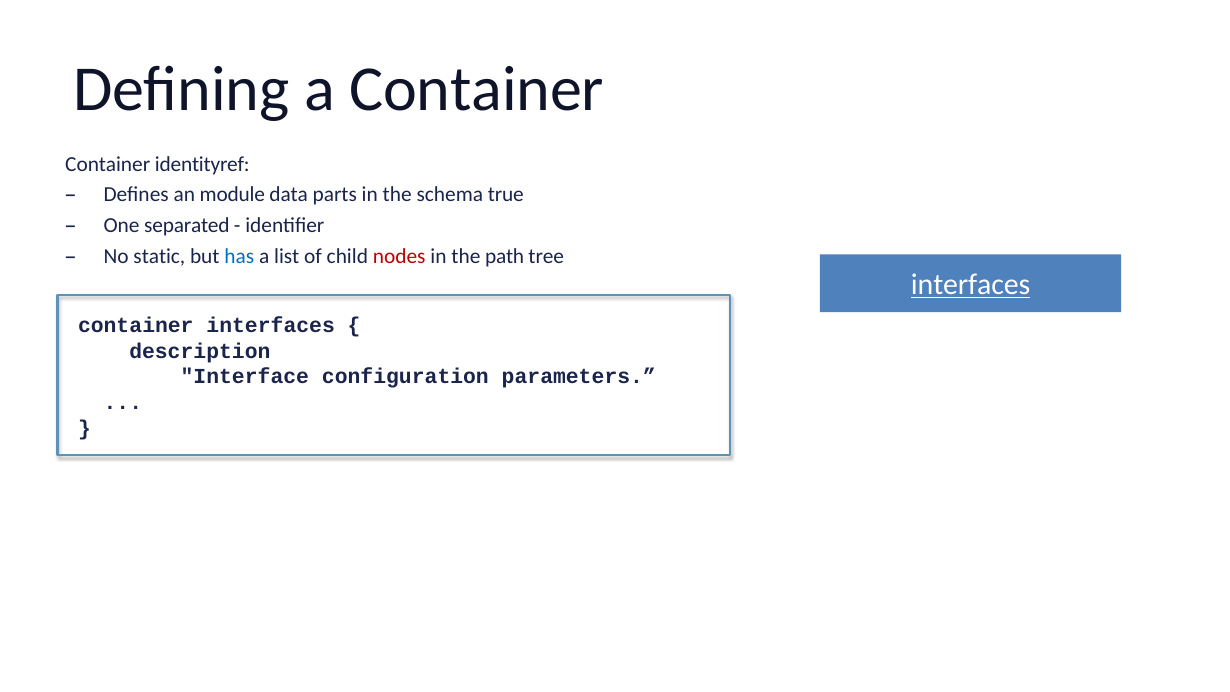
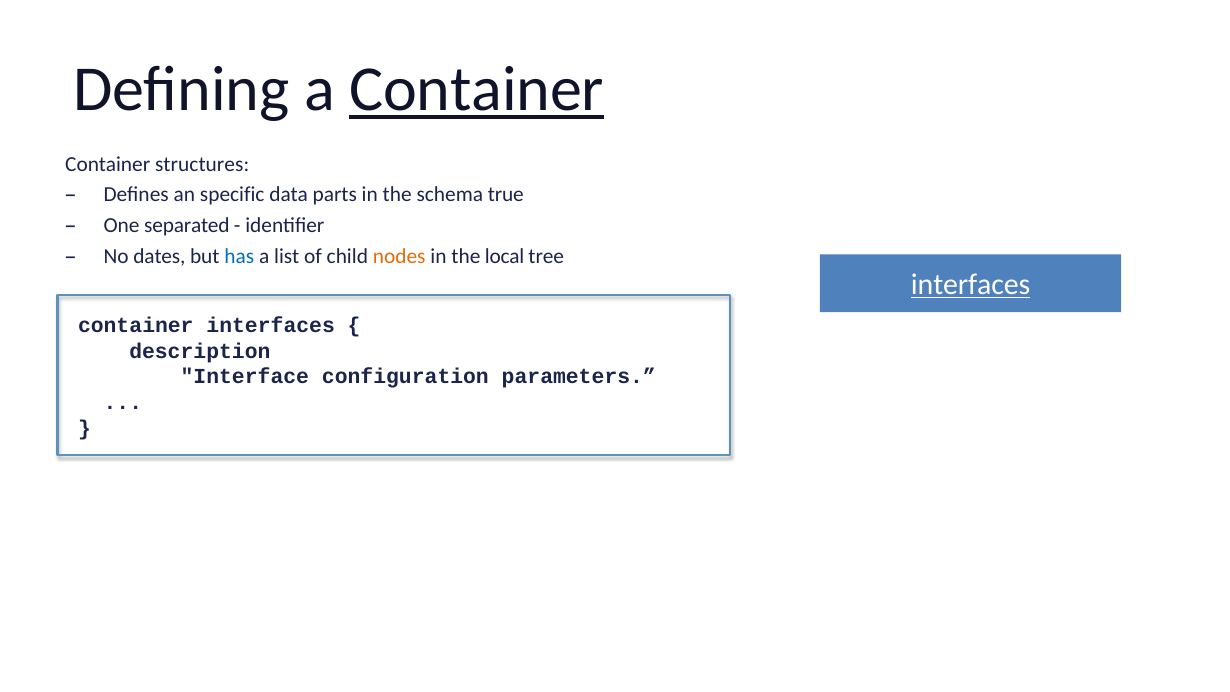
Container underline: none -> present (477, 90)
identityref: identityref -> structures (202, 164)
module: module -> specific (232, 195)
static: static -> dates (159, 256)
nodes colour: red -> orange (399, 256)
path: path -> local (505, 256)
